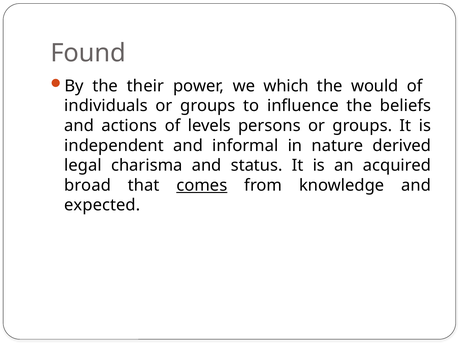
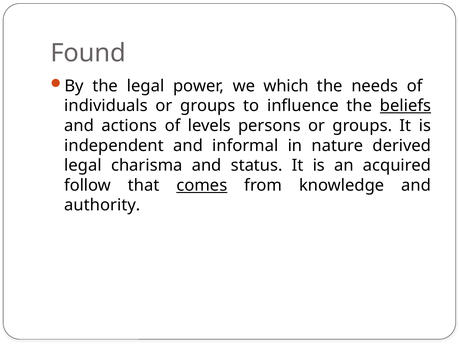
the their: their -> legal (146, 86)
would: would -> needs (375, 86)
beliefs underline: none -> present (405, 106)
broad: broad -> follow (88, 185)
expected: expected -> authority (102, 205)
